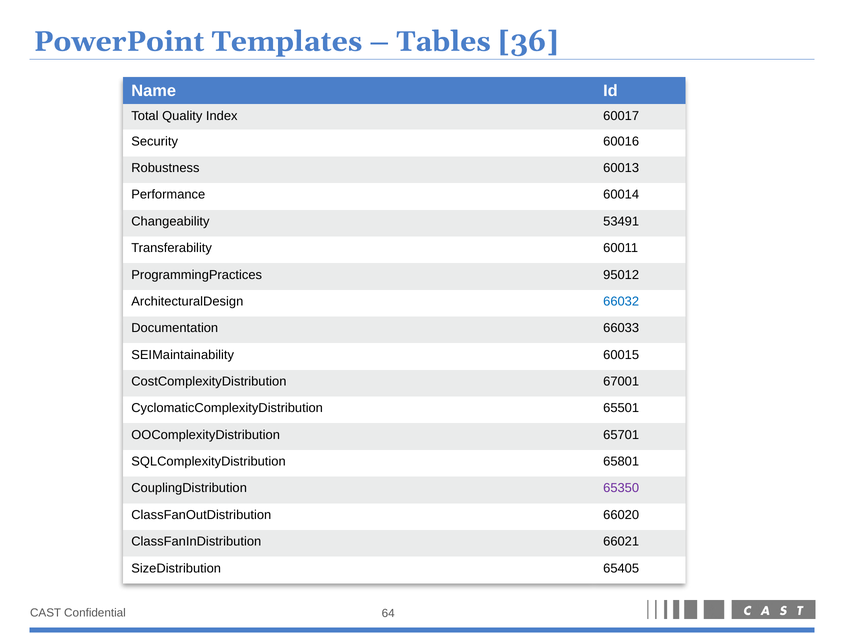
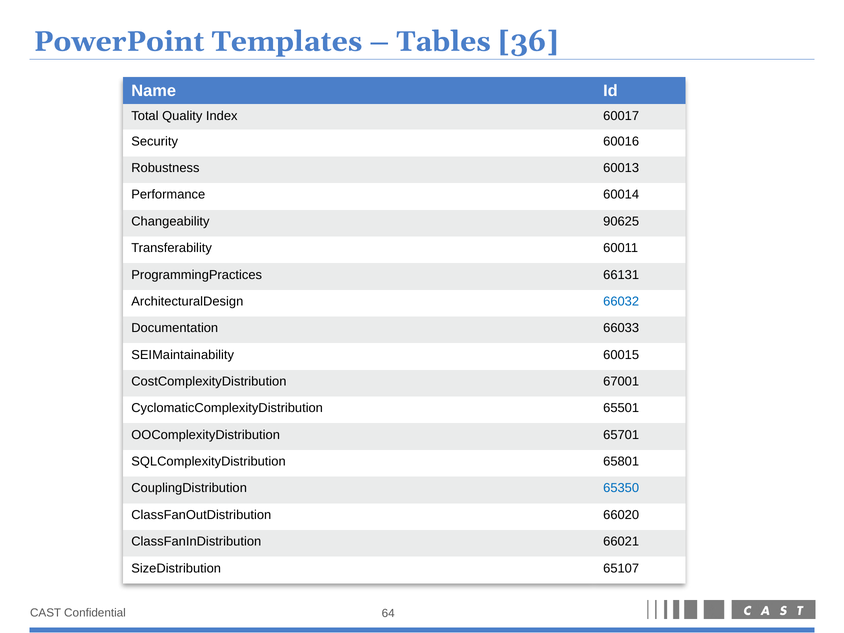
53491: 53491 -> 90625 (621, 221)
95012: 95012 -> 66131 (621, 275)
65350 colour: purple -> blue (621, 488)
65405: 65405 -> 65107 (621, 568)
